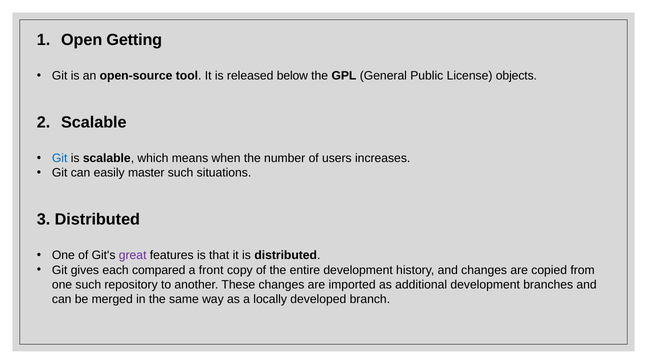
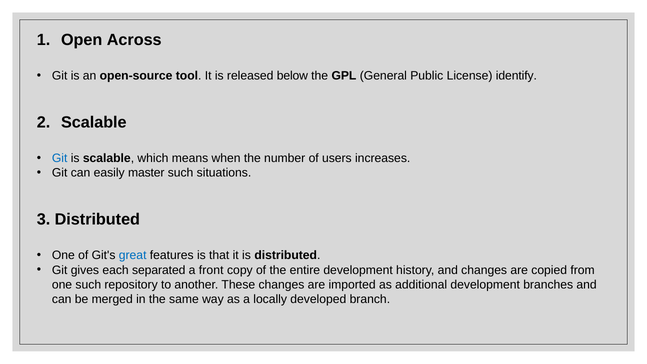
Getting: Getting -> Across (134, 40)
objects: objects -> identify (516, 76)
great colour: purple -> blue (133, 255)
compared: compared -> separated (159, 270)
